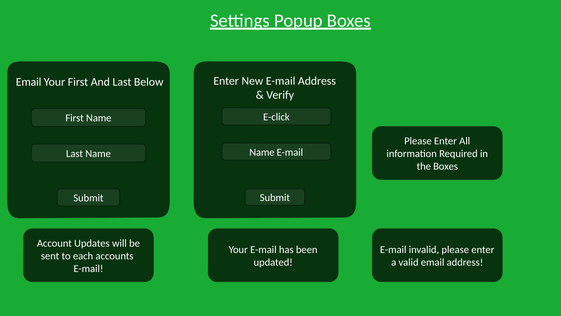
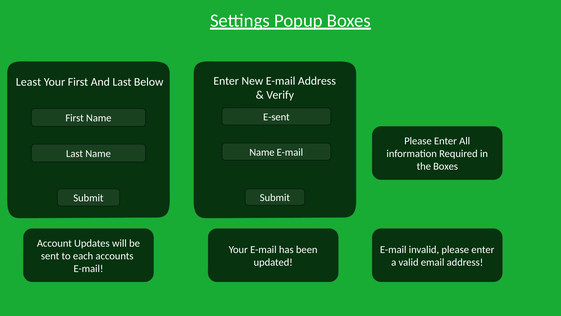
Email: Email -> Least (28, 82)
E-click: E-click -> E-sent (276, 117)
